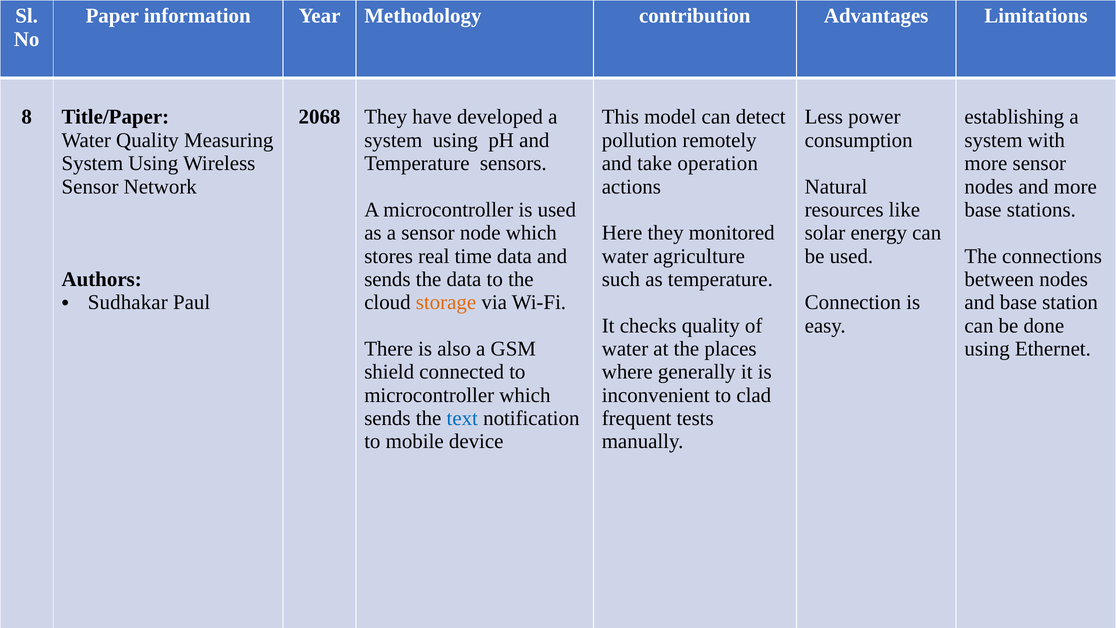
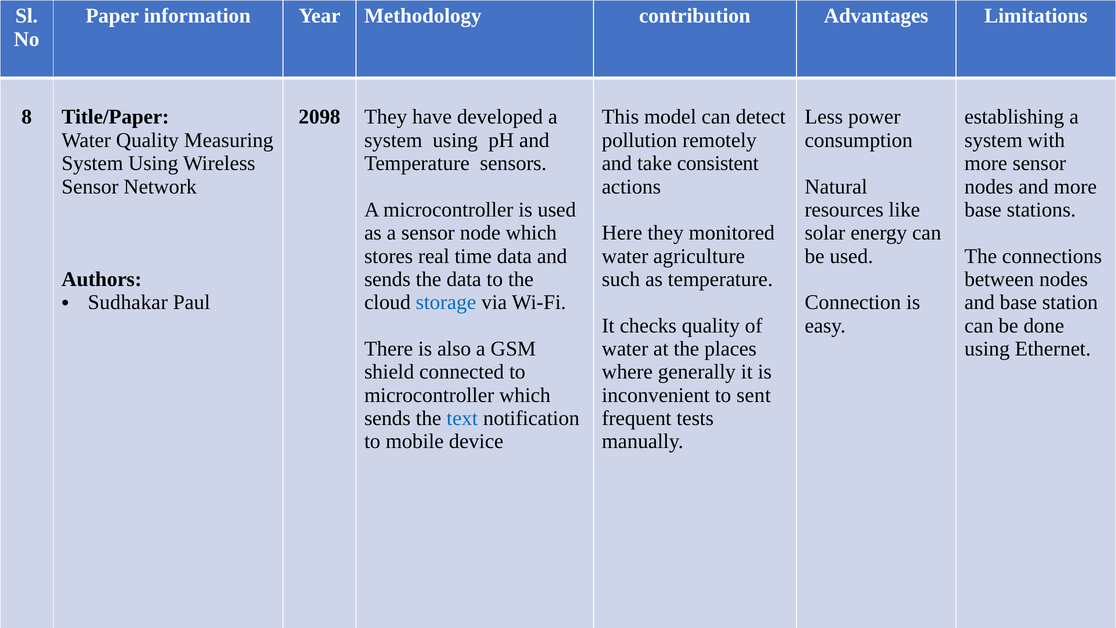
2068: 2068 -> 2098 (320, 117)
operation: operation -> consistent (718, 163)
storage colour: orange -> blue (446, 302)
clad: clad -> sent (754, 395)
